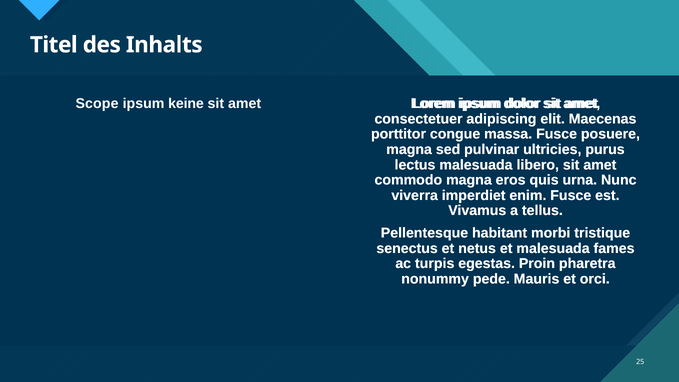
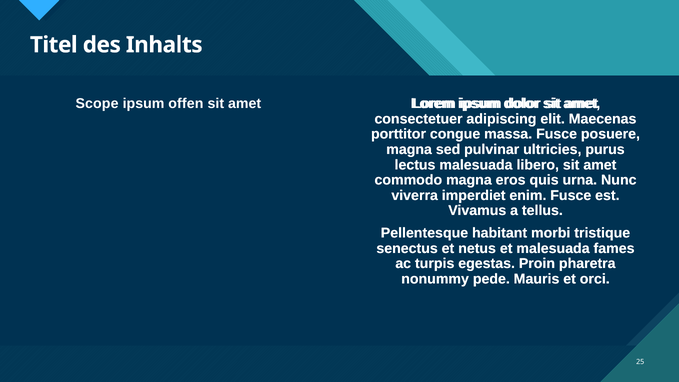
keine: keine -> offen (186, 104)
